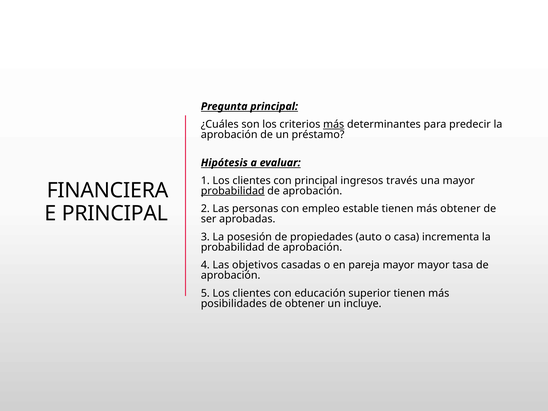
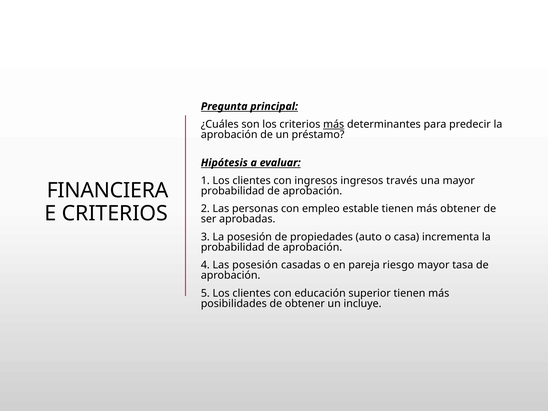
con principal: principal -> ingresos (316, 181)
probabilidad underline: present -> none (233, 191)
E PRINCIPAL: PRINCIPAL -> CRITERIOS (115, 213)
Las objetivos: objetivos -> posesión (255, 265)
pareja mayor: mayor -> riesgo (398, 265)
